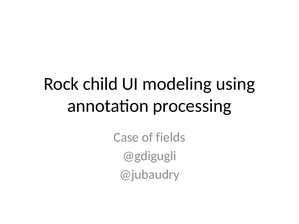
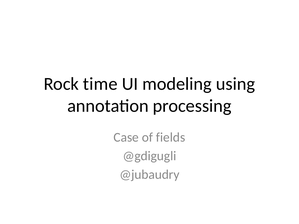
child: child -> time (100, 84)
